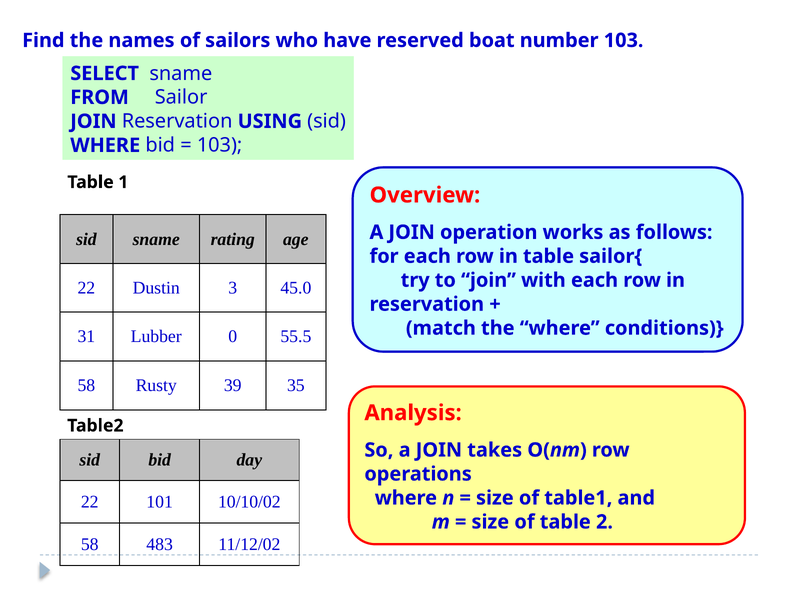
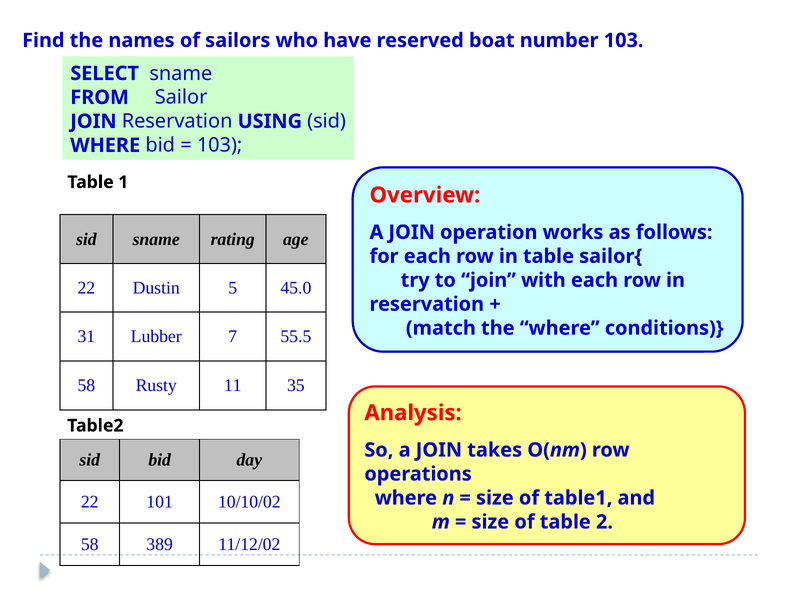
3: 3 -> 5 (233, 288)
0: 0 -> 7 (233, 336)
39: 39 -> 11 (233, 385)
483: 483 -> 389 (160, 544)
